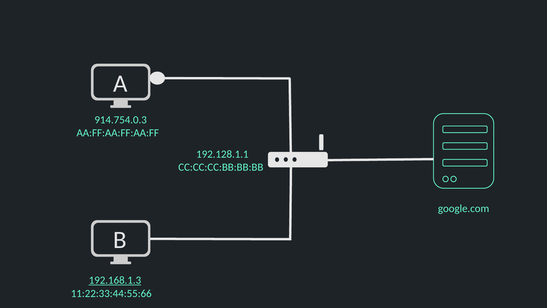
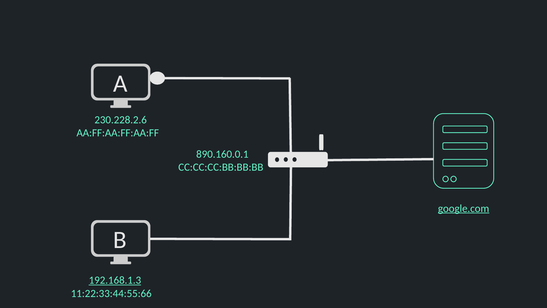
914.754.0.3: 914.754.0.3 -> 230.228.2.6 (121, 120)
192.128.1.1: 192.128.1.1 -> 890.160.0.1 (222, 154)
google.com underline: none -> present (464, 208)
